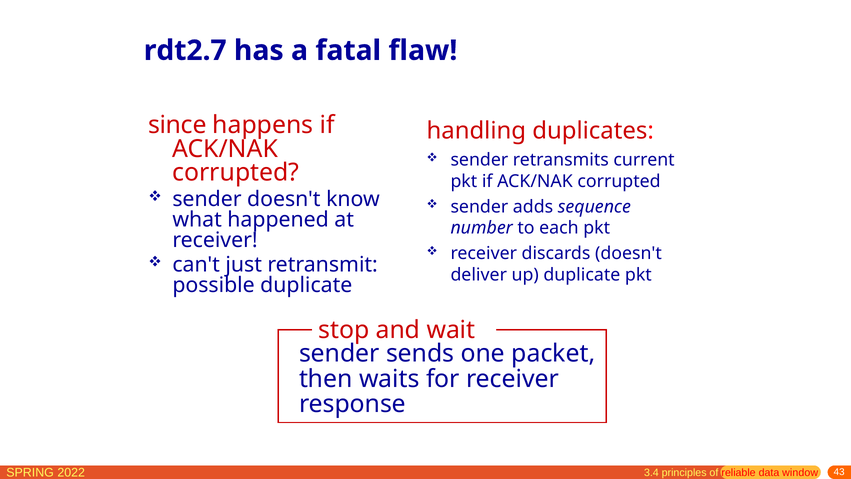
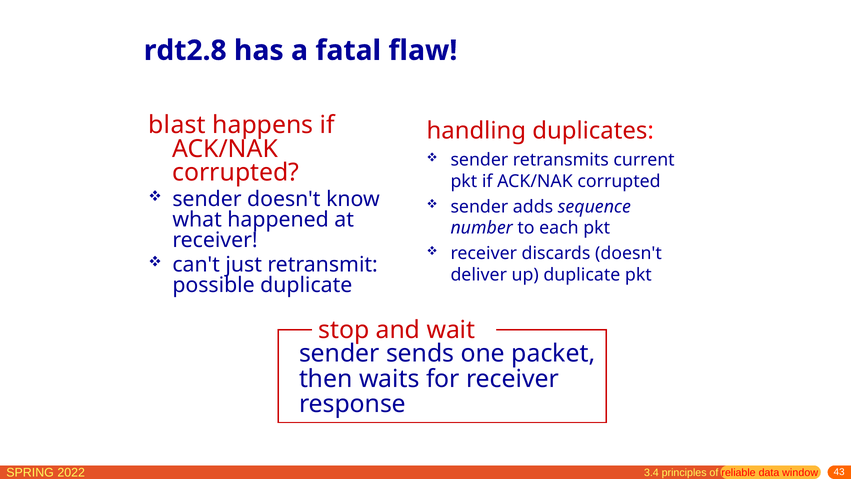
rdt2.7: rdt2.7 -> rdt2.8 (185, 50)
since: since -> blast (177, 125)
